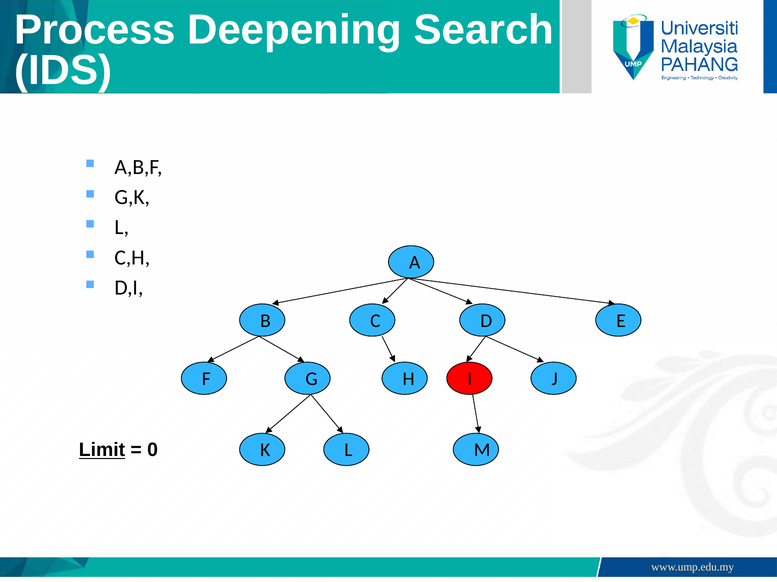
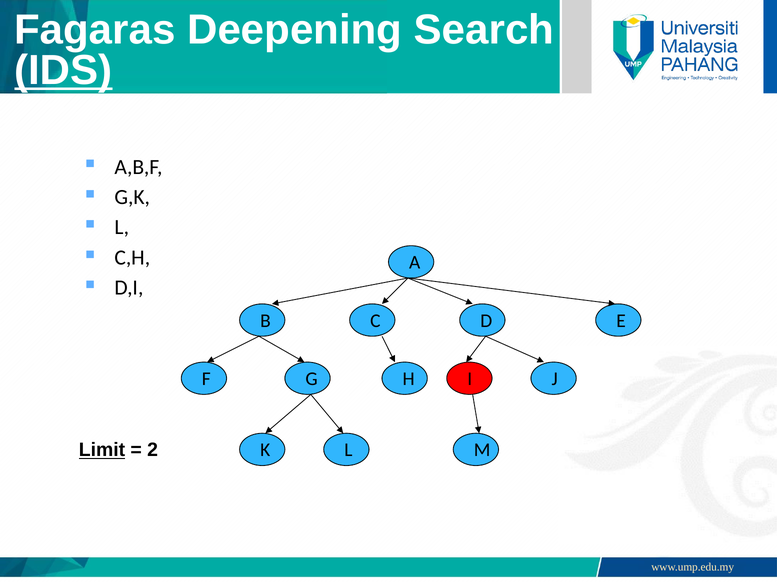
Process: Process -> Fagaras (95, 30)
IDS underline: none -> present (63, 71)
0: 0 -> 2 (153, 451)
